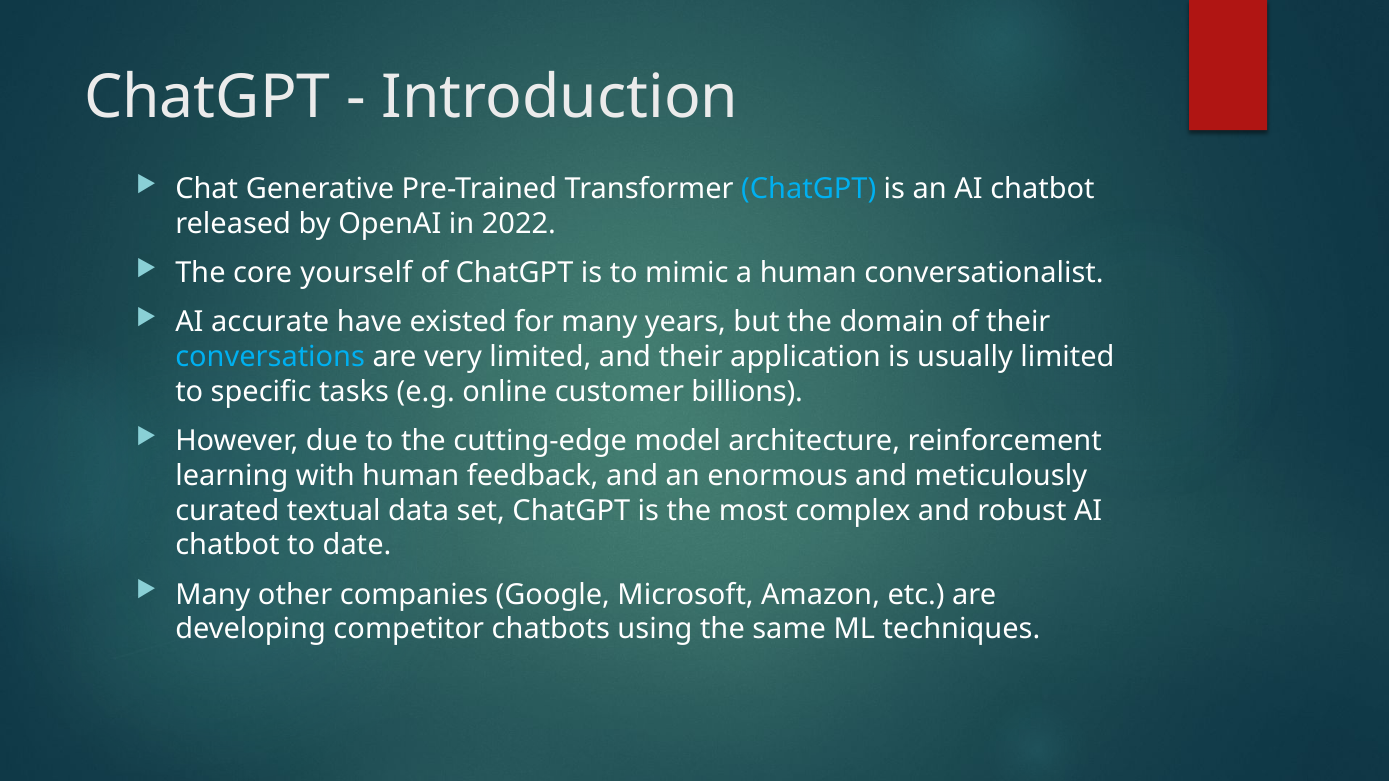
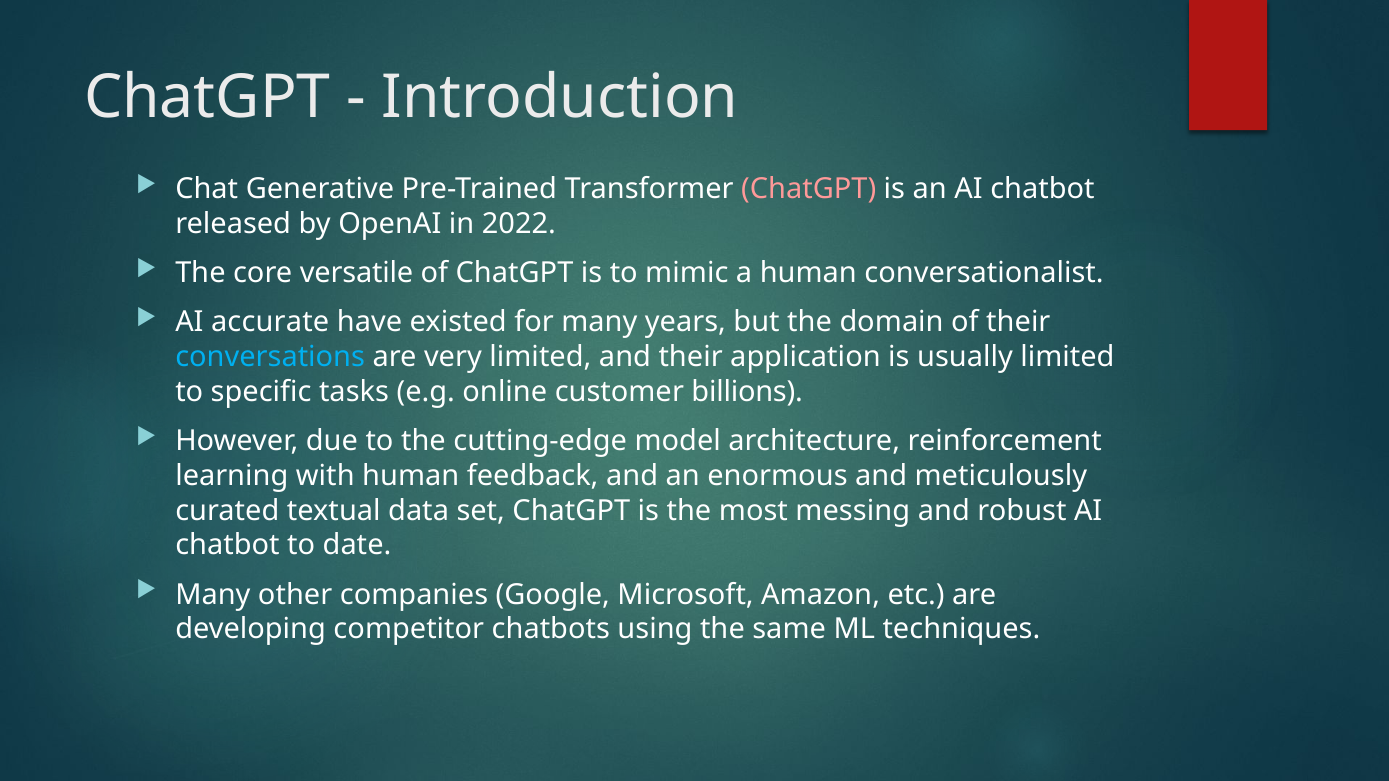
ChatGPT colour: light blue -> pink (809, 189)
yourself: yourself -> versatile (357, 273)
complex: complex -> messing (853, 511)
